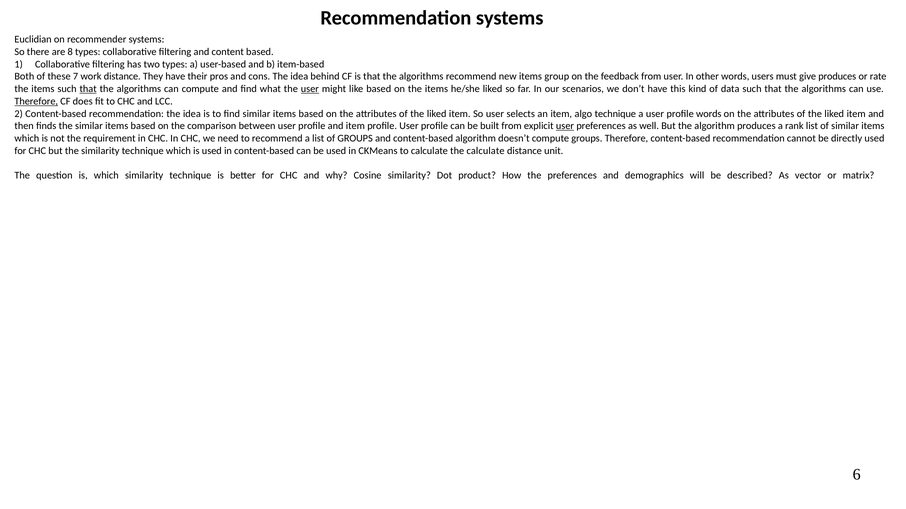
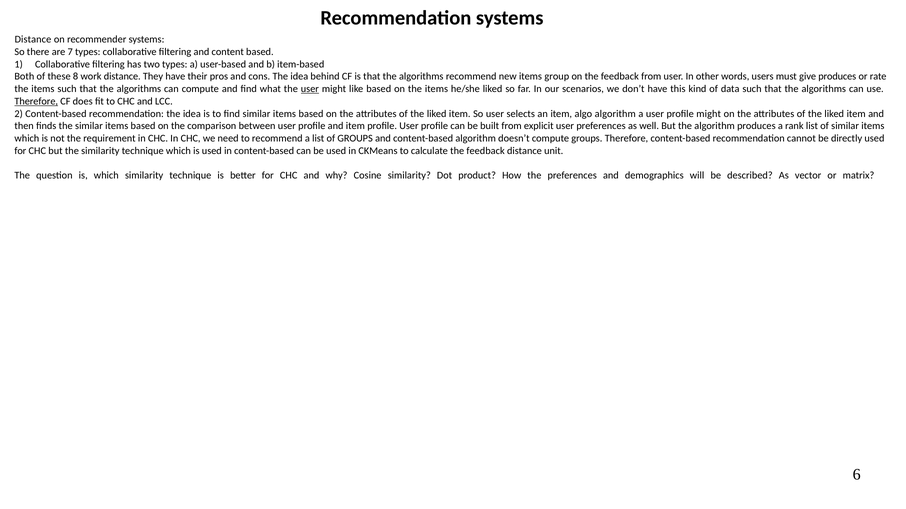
Euclidian: Euclidian -> Distance (33, 40)
8: 8 -> 7 (70, 52)
7: 7 -> 8 (76, 77)
that underline: present -> none (88, 89)
algo technique: technique -> algorithm (615, 114)
profile words: words -> might (709, 114)
user underline: present -> none (565, 126)
calculate the calculate: calculate -> feedback (486, 151)
